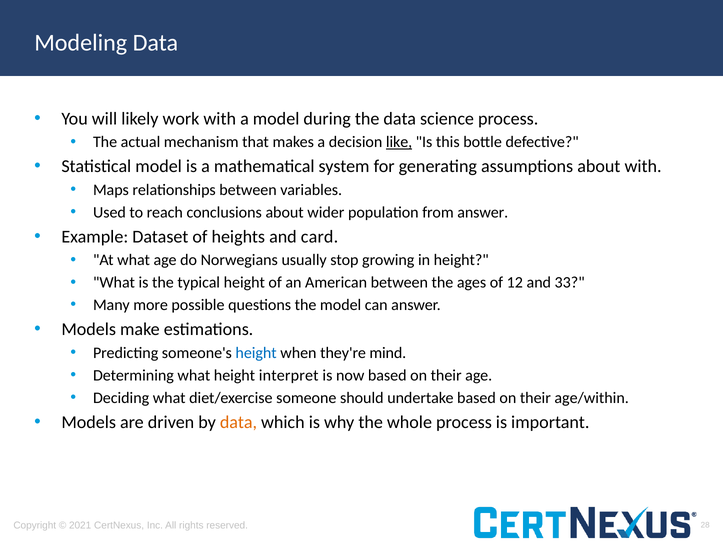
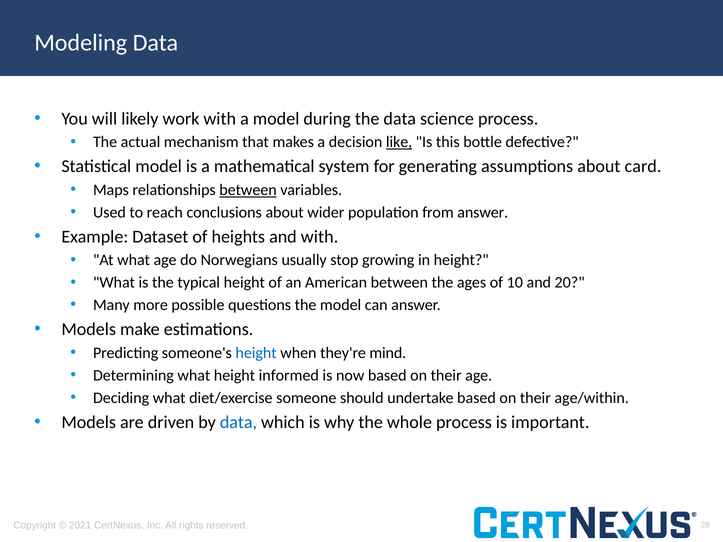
about with: with -> card (643, 166)
between underline: none -> present (248, 190)
and card: card -> with (320, 237)
12: 12 -> 10 (515, 283)
33: 33 -> 20 (570, 283)
interpret: interpret -> informed (289, 376)
data colour: orange -> blue (238, 422)
